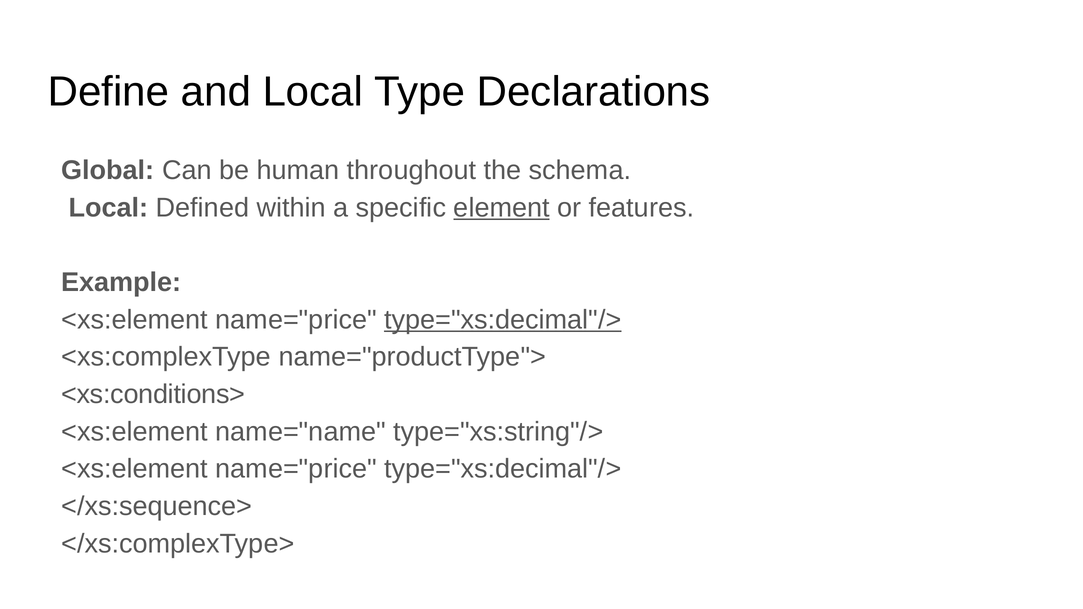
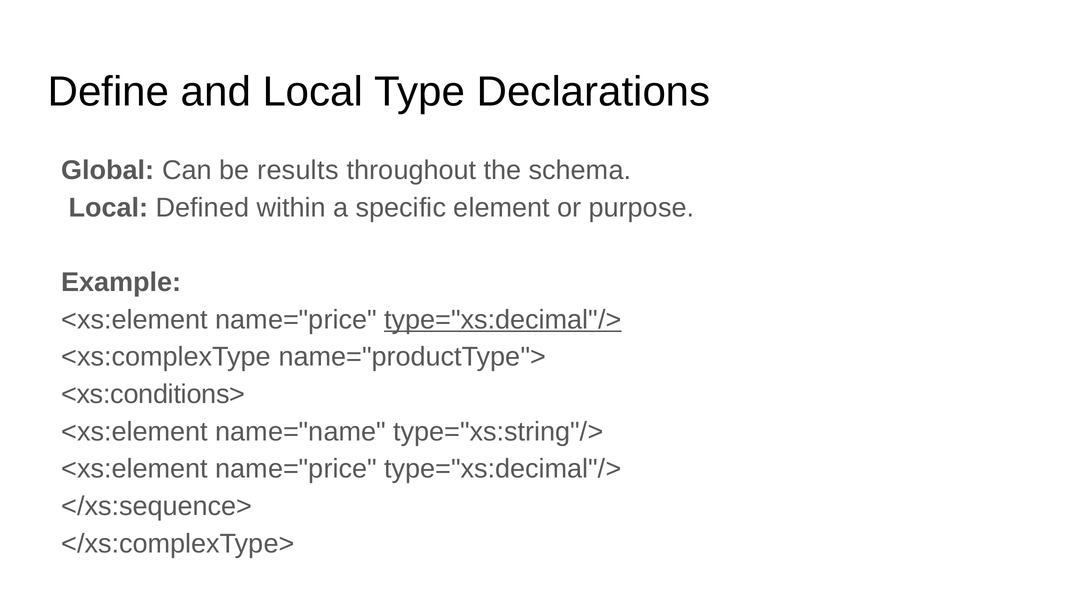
human: human -> results (298, 170)
element underline: present -> none (502, 208)
features: features -> purpose (641, 208)
